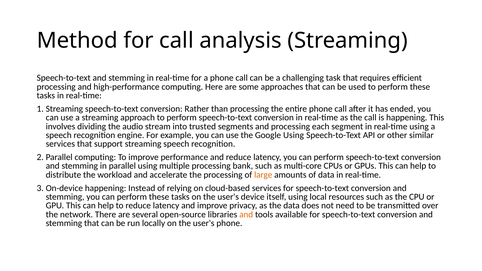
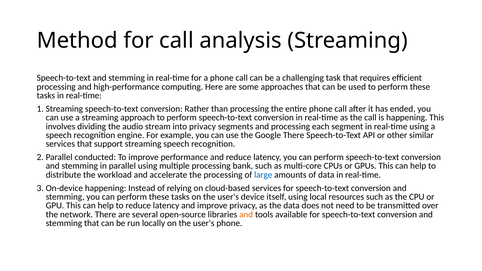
into trusted: trusted -> privacy (202, 126)
Google Using: Using -> There (294, 135)
computing: computing -> conducted (95, 157)
large colour: orange -> blue (263, 175)
